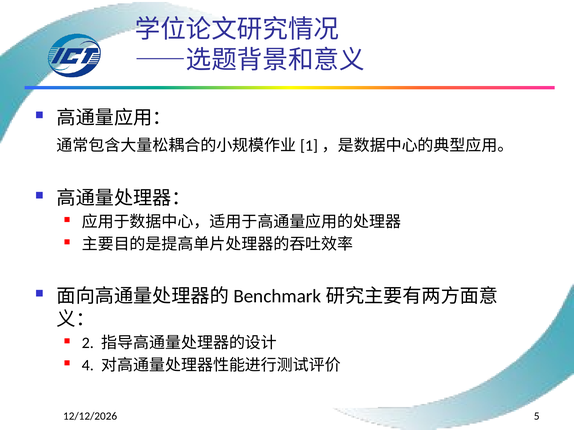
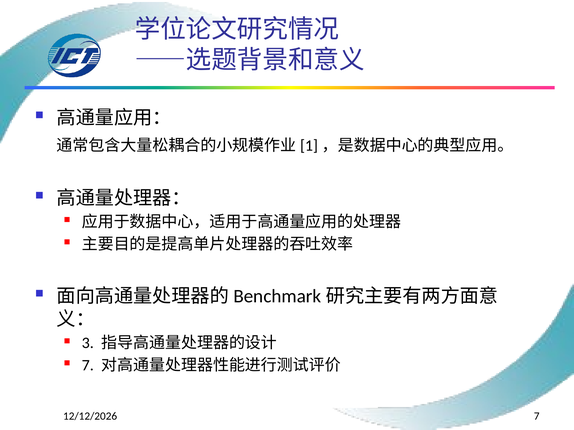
2: 2 -> 3 (88, 343)
4: 4 -> 7 (88, 366)
5: 5 -> 7 (537, 417)
